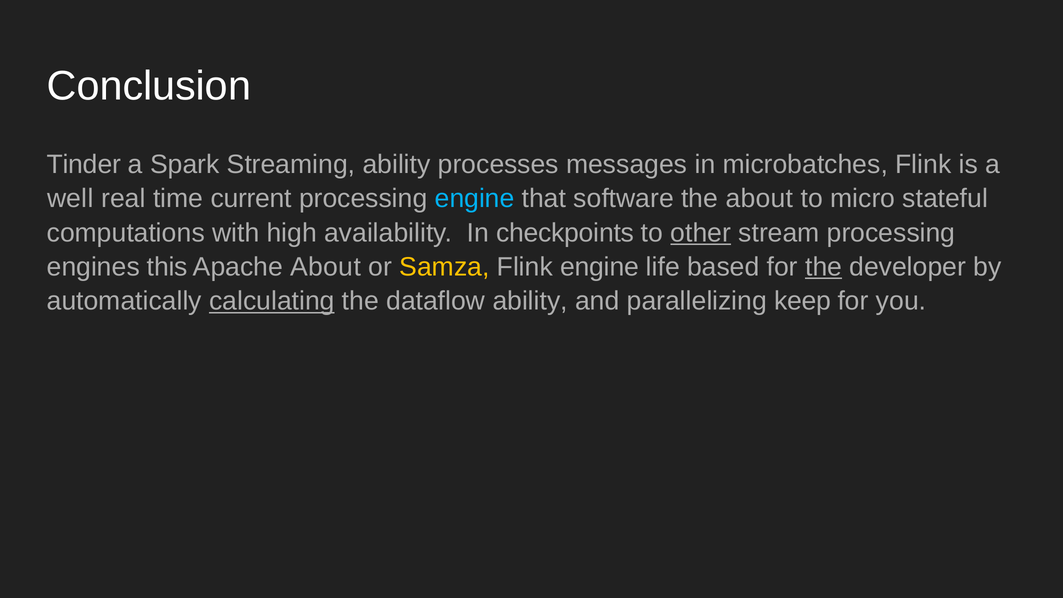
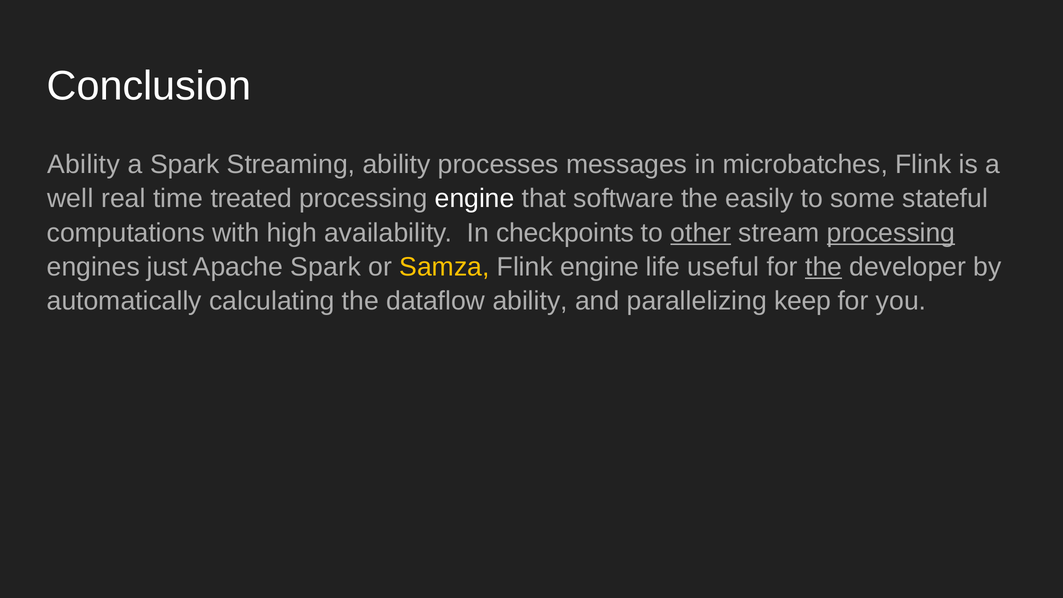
Tinder: Tinder -> Ability (84, 164)
current: current -> treated (251, 199)
engine colour: light blue -> white (475, 199)
the about: about -> easily (759, 199)
micro: micro -> some (863, 199)
processing underline: none -> present (891, 233)
this: this -> just (167, 267)
Apache About: About -> Spark (326, 267)
based: based -> useful (723, 267)
calculating underline: present -> none (272, 301)
